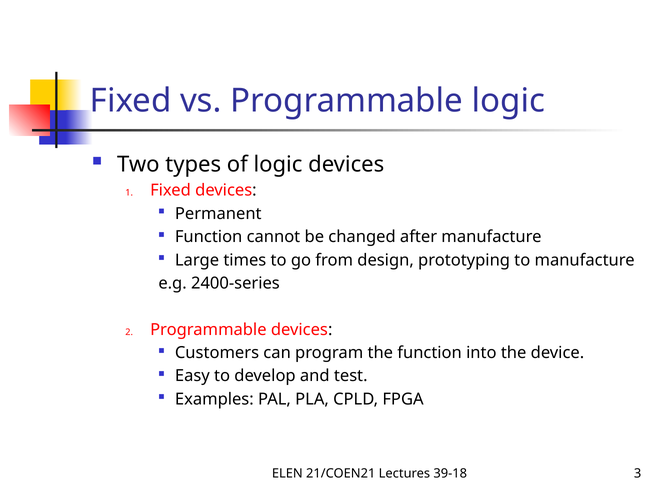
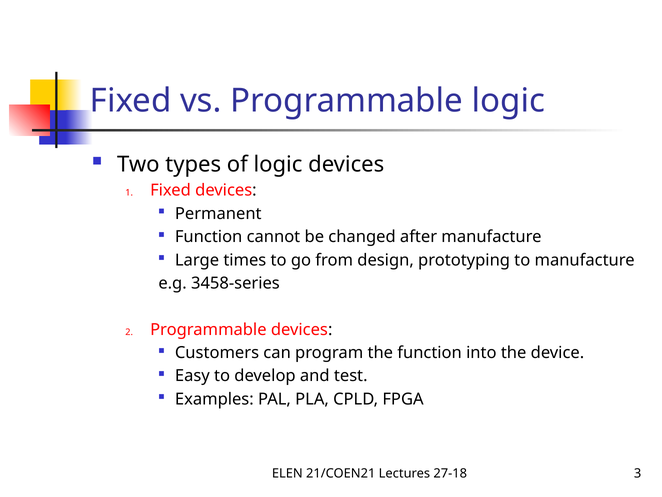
2400-series: 2400-series -> 3458-series (235, 283)
39-18: 39-18 -> 27-18 (450, 473)
